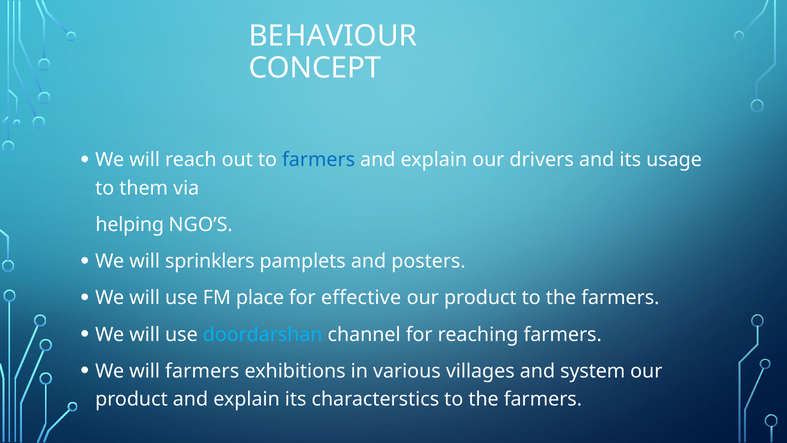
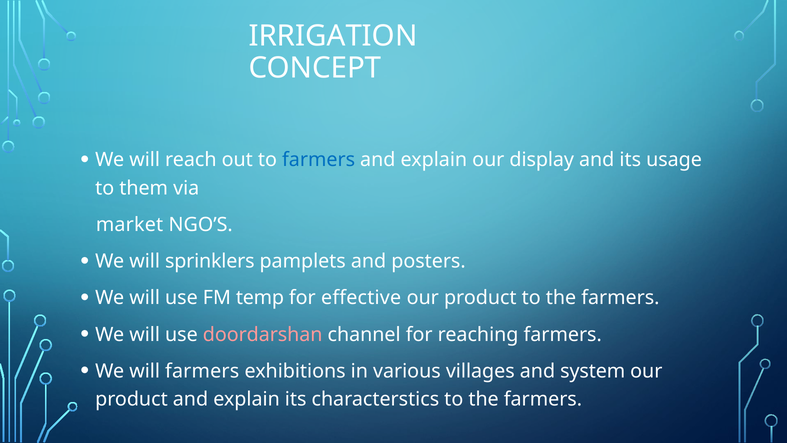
BEHAVIOUR: BEHAVIOUR -> IRRIGATION (333, 36)
drivers: drivers -> display (542, 160)
helping: helping -> market (130, 225)
place: place -> temp (260, 298)
doordarshan colour: light blue -> pink (263, 334)
